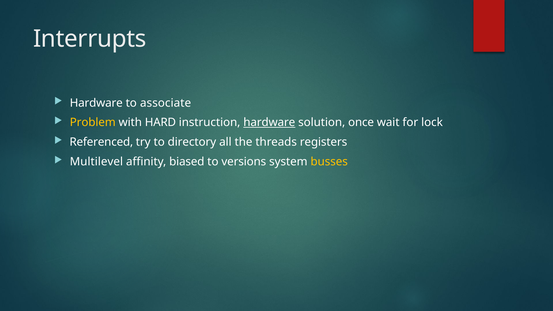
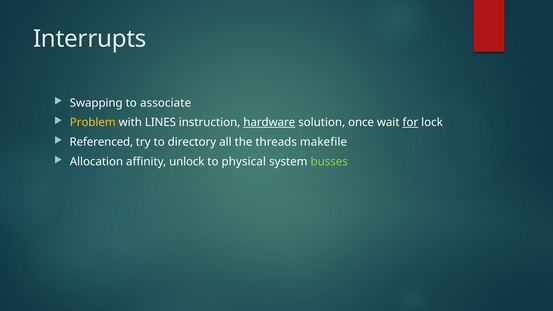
Hardware: Hardware -> Swapping (96, 103)
HARD: HARD -> LINES (160, 123)
for underline: none -> present (410, 123)
registers: registers -> makefile (323, 142)
Multilevel: Multilevel -> Allocation (96, 162)
biased: biased -> unlock (187, 162)
versions: versions -> physical (244, 162)
busses colour: yellow -> light green (329, 162)
